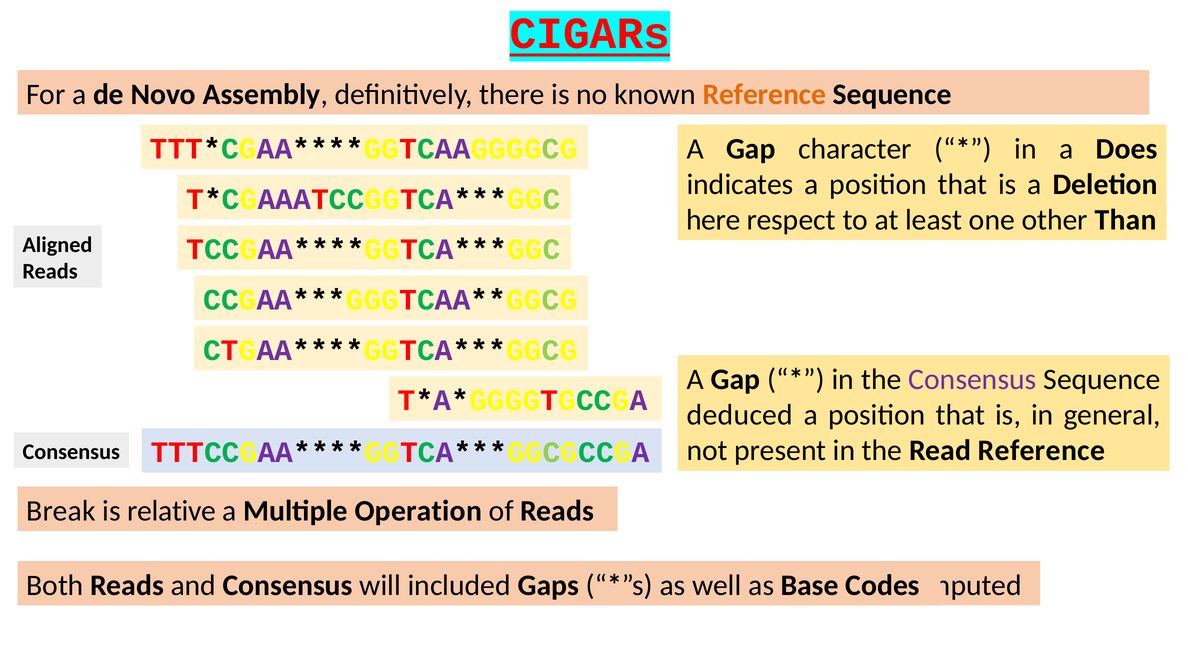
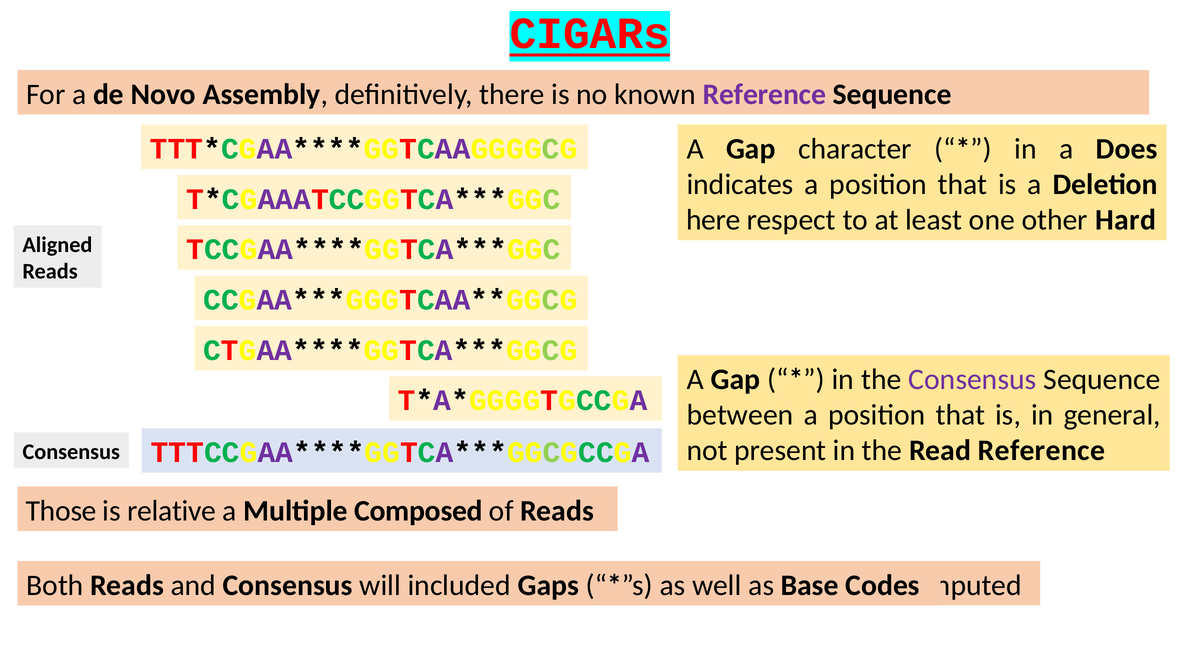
Reference colour: orange -> purple (764, 94)
Than: Than -> Hard (1126, 220)
deduced: deduced -> between (740, 415)
Break: Break -> Those (61, 511)
Operation: Operation -> Composed (419, 511)
